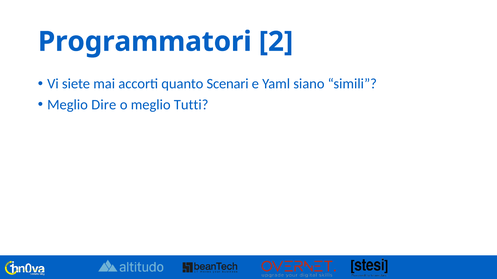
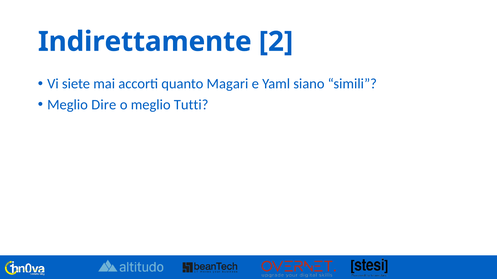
Programmatori: Programmatori -> Indirettamente (145, 42)
Scenari: Scenari -> Magari (227, 84)
